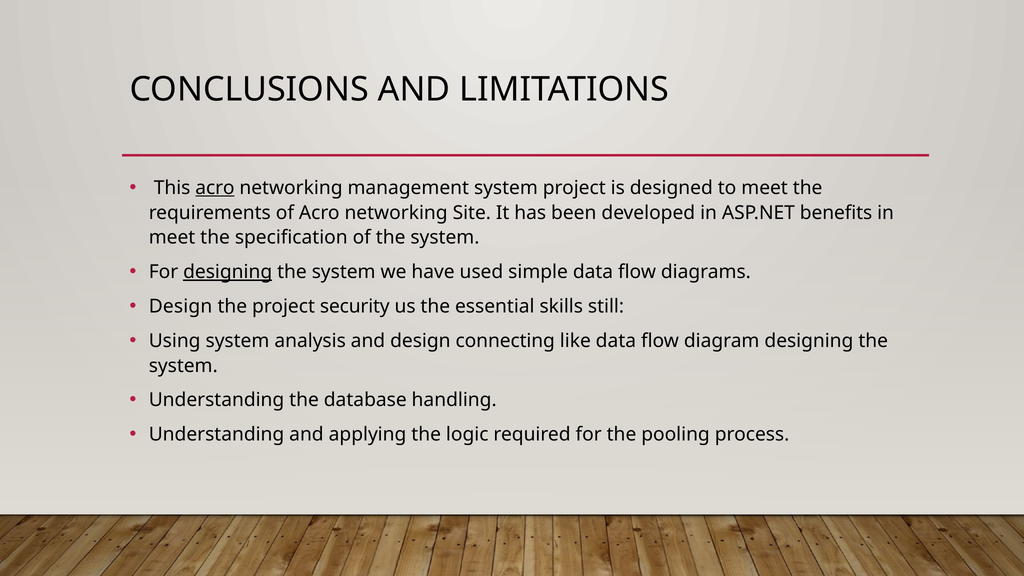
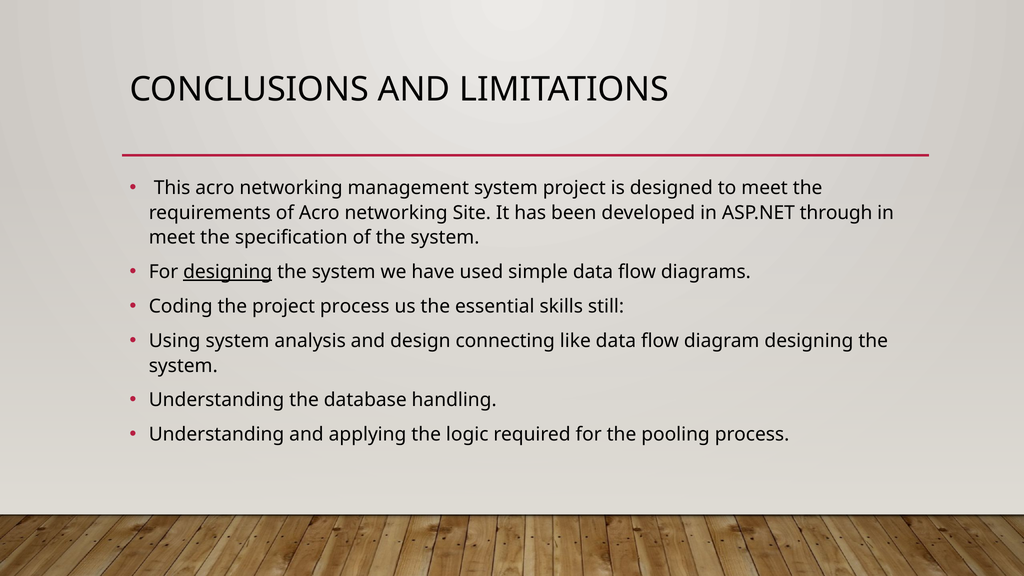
acro underline: present -> none (215, 188)
benefits: benefits -> through (836, 213)
Design: Design -> Coding (181, 306)
project security: security -> process (355, 306)
